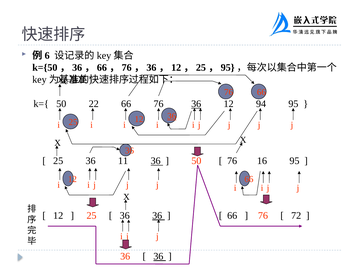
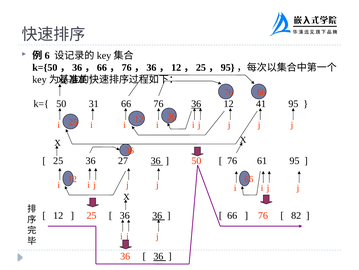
22: 22 -> 31 (94, 104)
94: 94 -> 41 (261, 104)
11: 11 -> 27 (123, 160)
16: 16 -> 61 (262, 160)
72: 72 -> 82 (296, 215)
